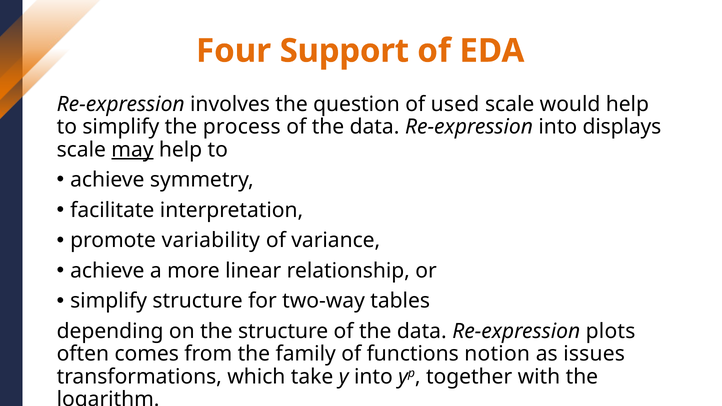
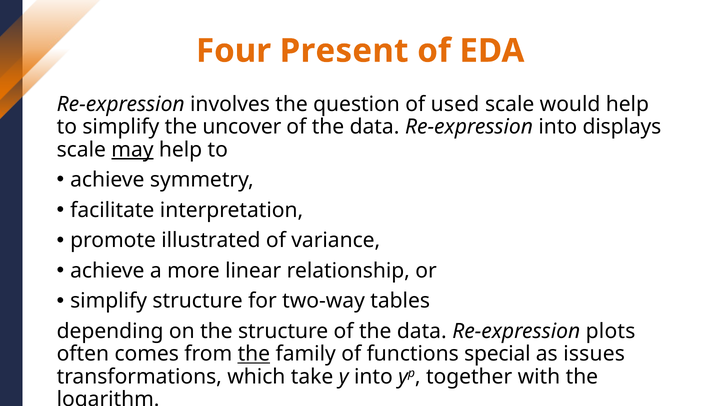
Support: Support -> Present (344, 51)
process: process -> uncover (242, 127)
variability: variability -> illustrated (211, 240)
the underline: none -> present (254, 354)
notion: notion -> special (497, 354)
